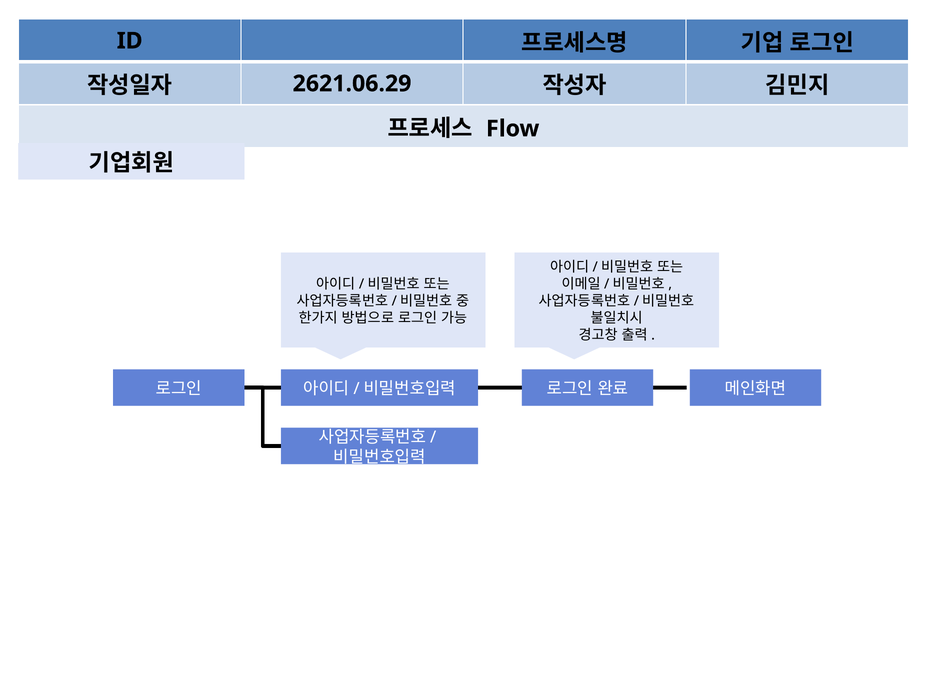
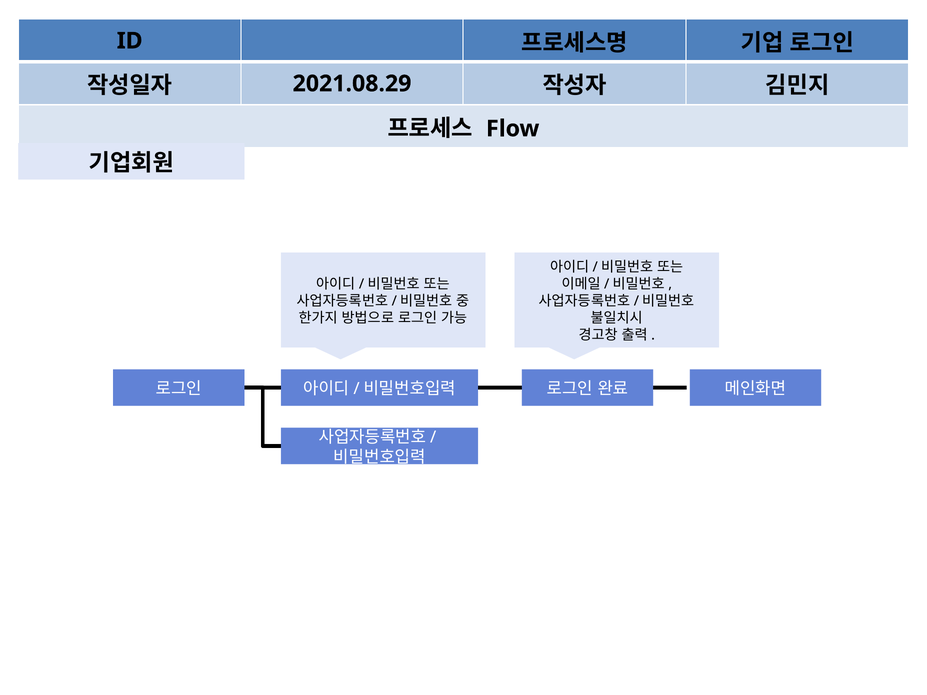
2621.06.29: 2621.06.29 -> 2021.08.29 (352, 84)
